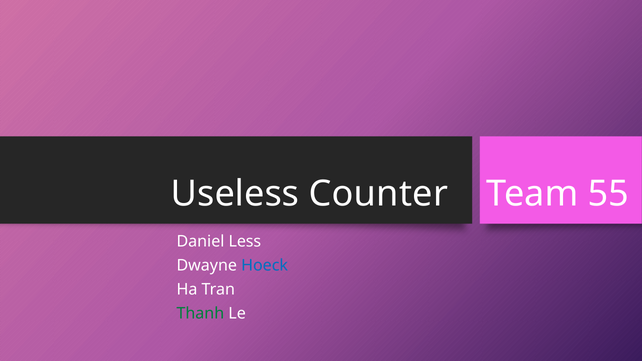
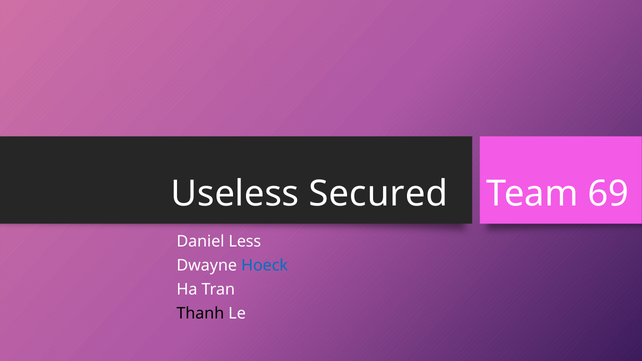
Counter: Counter -> Secured (378, 194)
55: 55 -> 69 (608, 194)
Thanh colour: green -> black (200, 314)
